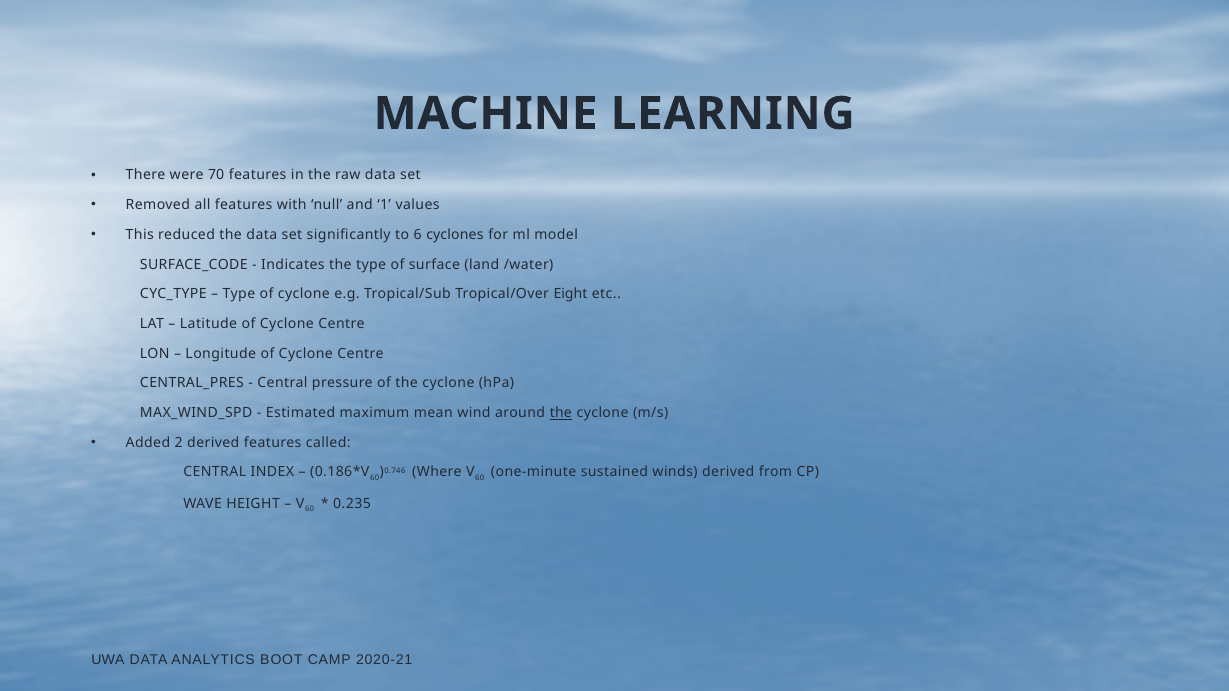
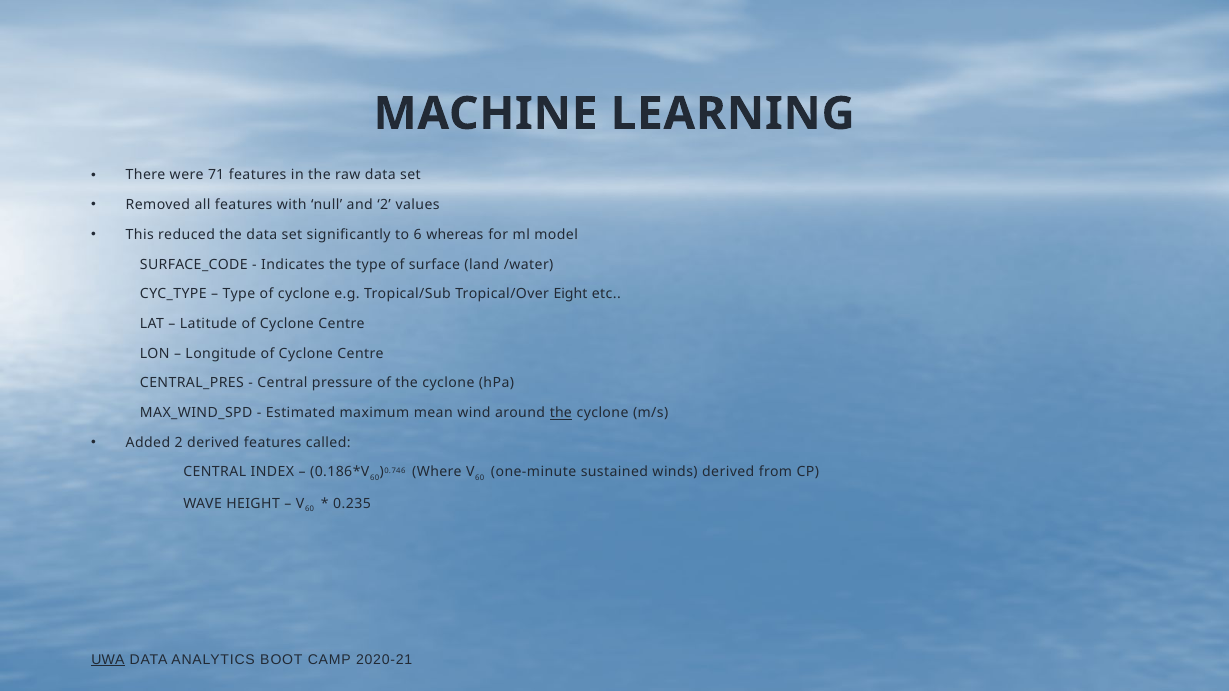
70: 70 -> 71 (216, 175)
and 1: 1 -> 2 (384, 205)
cyclones: cyclones -> whereas (455, 235)
UWA underline: none -> present (108, 660)
